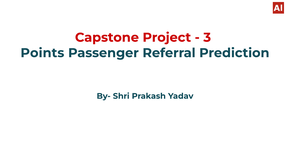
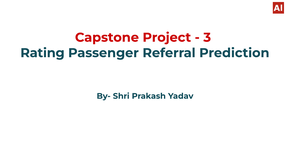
Points: Points -> Rating (42, 53)
